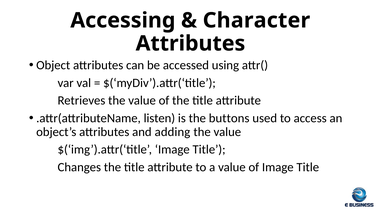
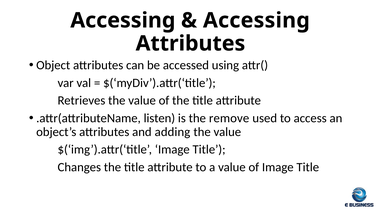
Character: Character -> Accessing (256, 20)
buttons: buttons -> remove (229, 118)
